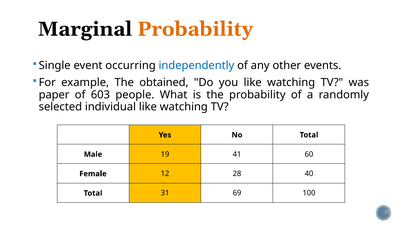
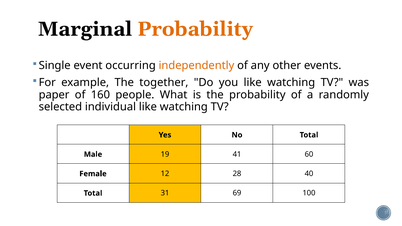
independently colour: blue -> orange (196, 66)
obtained: obtained -> together (164, 83)
603: 603 -> 160 (100, 95)
